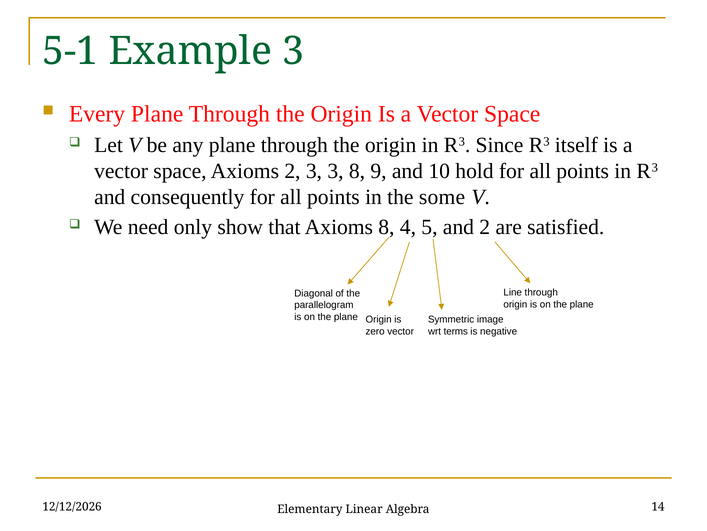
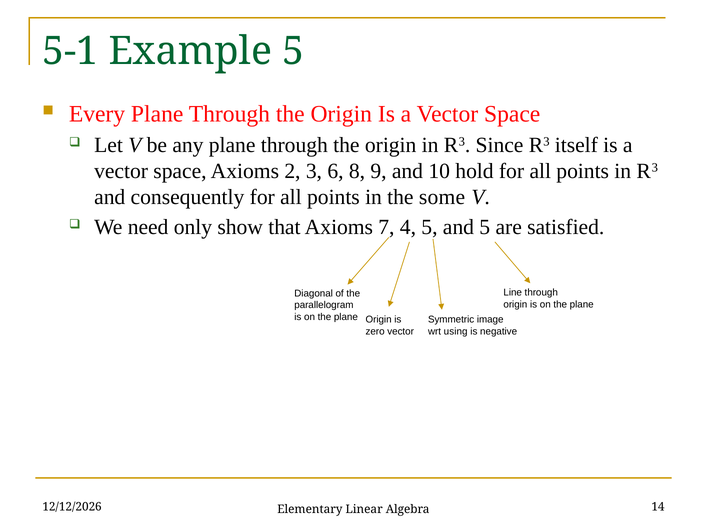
Example 3: 3 -> 5 (293, 51)
3 3: 3 -> 6 (335, 171)
Axioms 8: 8 -> 7 (386, 227)
and 2: 2 -> 5 (485, 227)
terms: terms -> using (456, 331)
